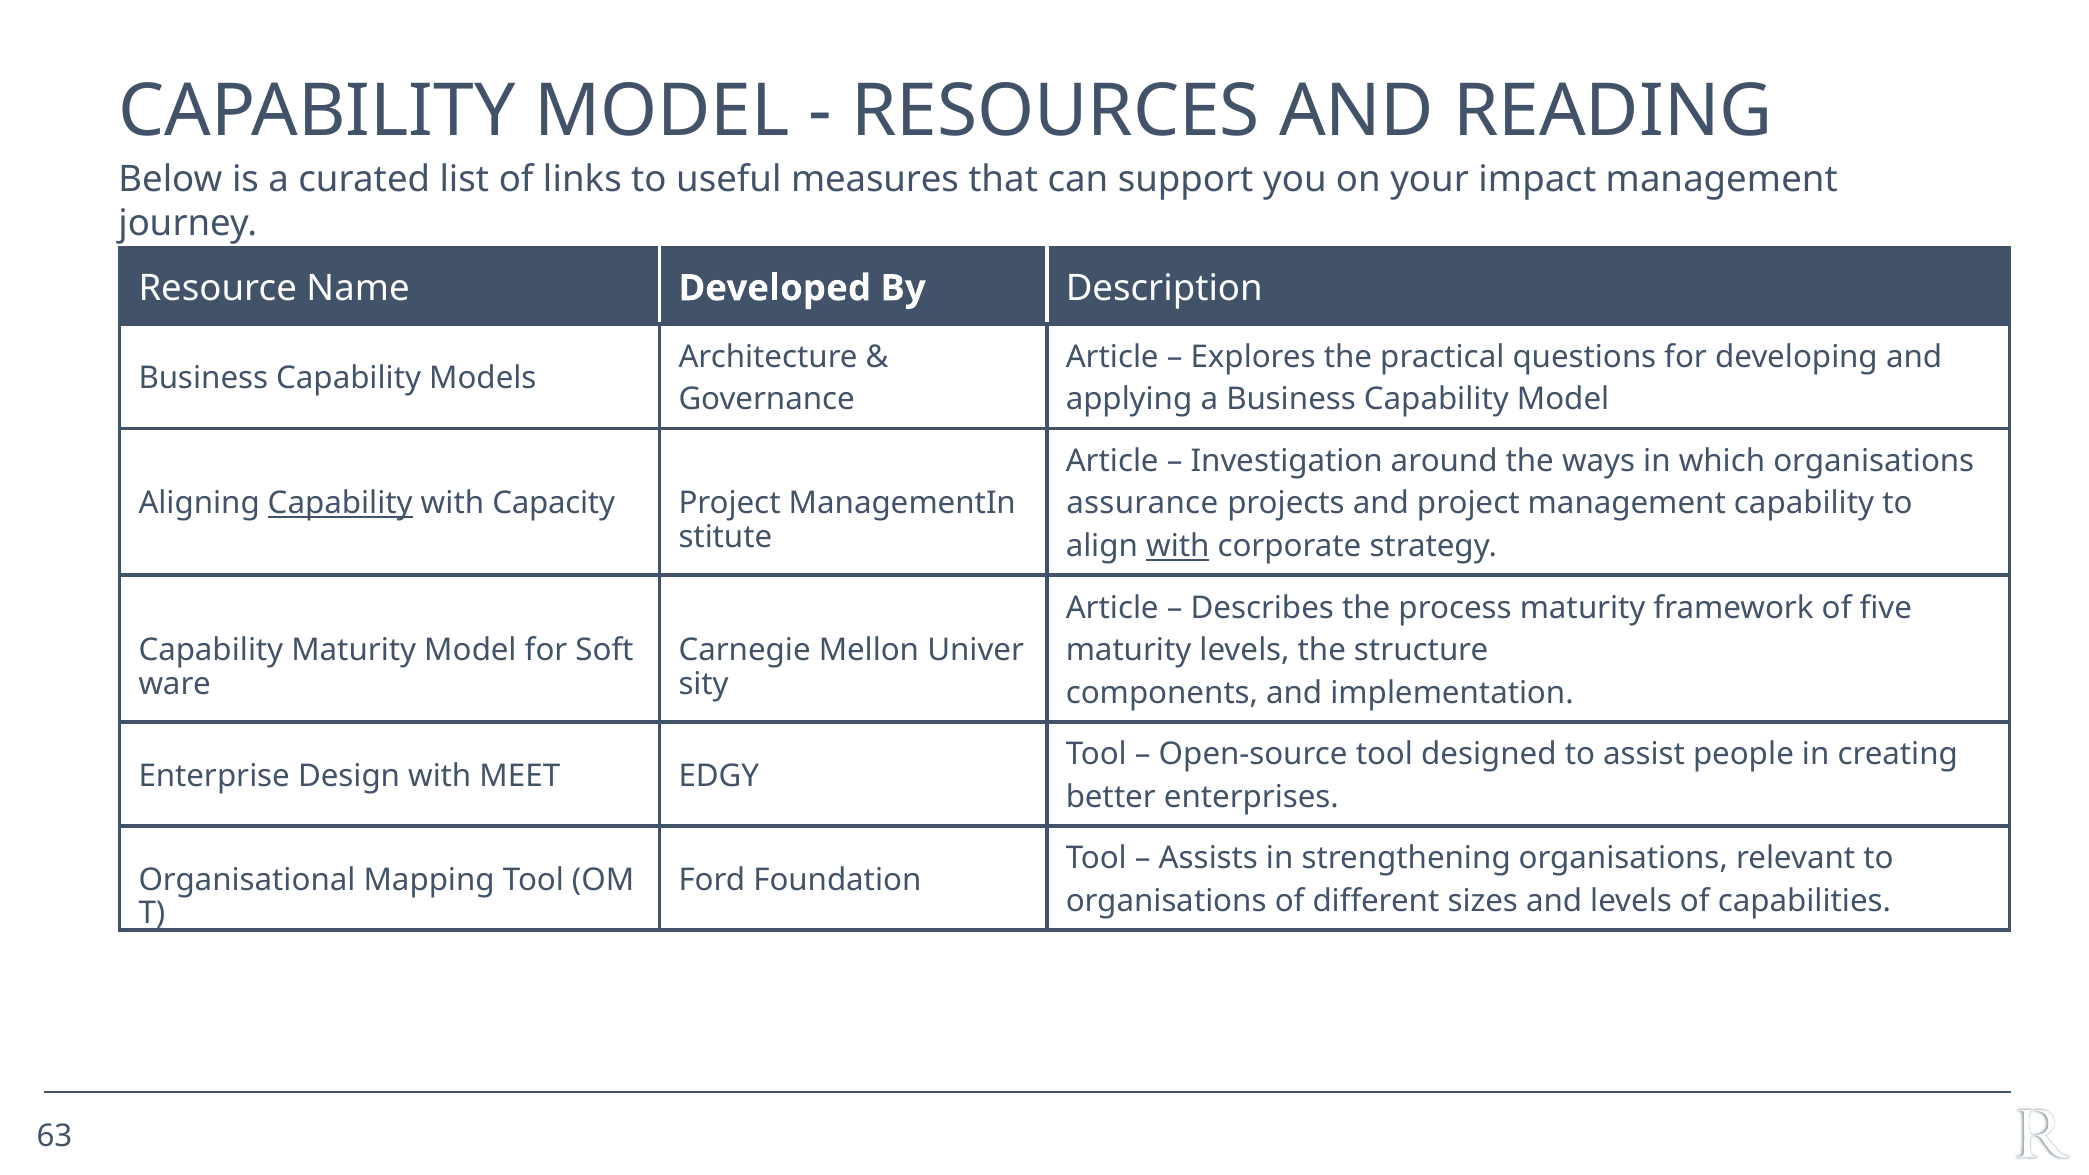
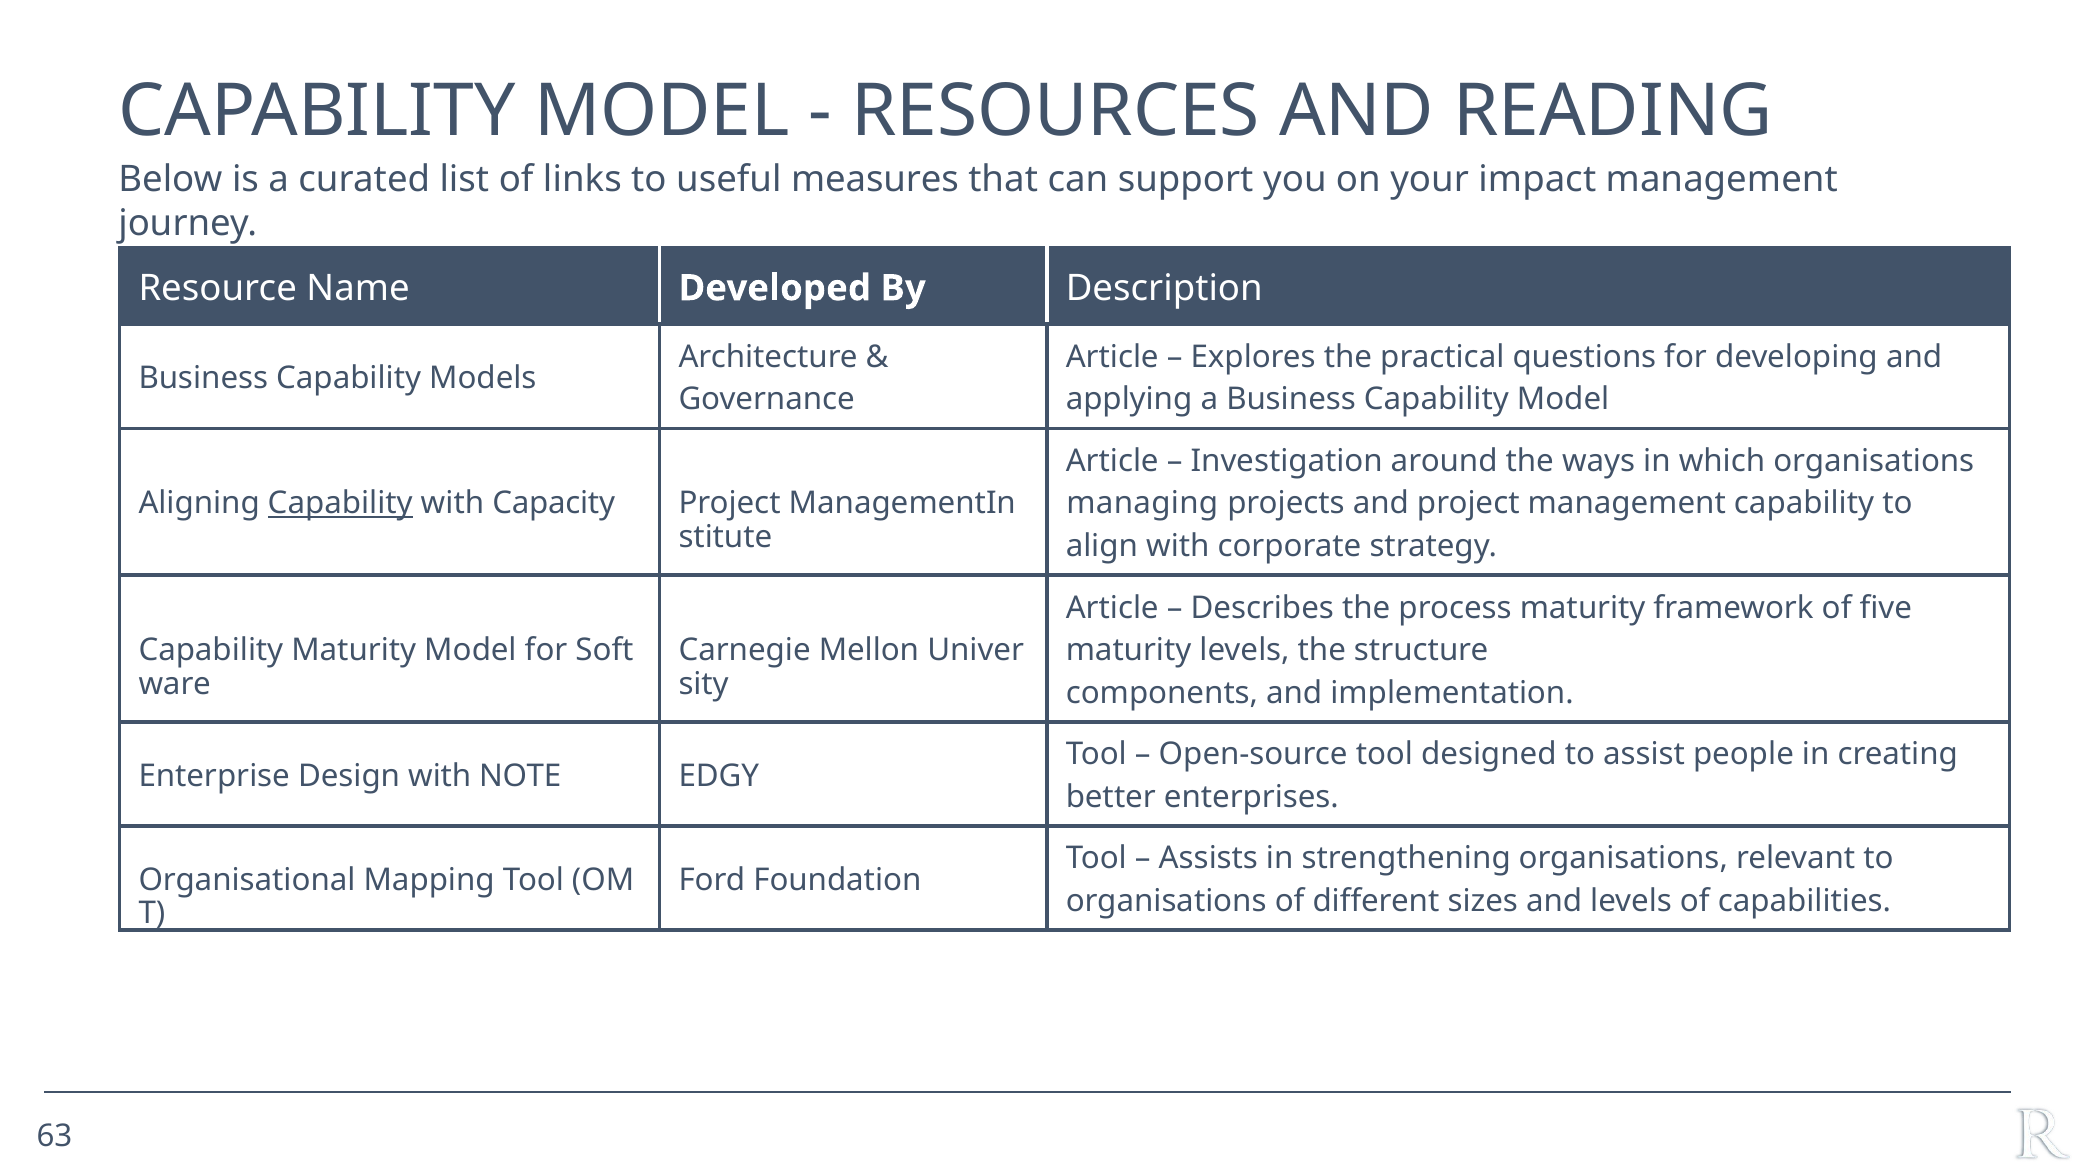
assurance: assurance -> managing (1142, 504)
with underline: present -> none (1178, 546)
MEET: MEET -> NOTE (520, 776)
